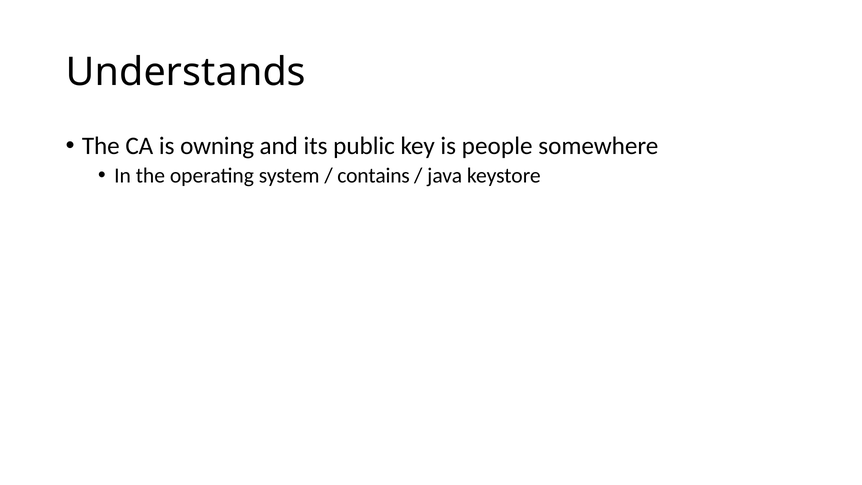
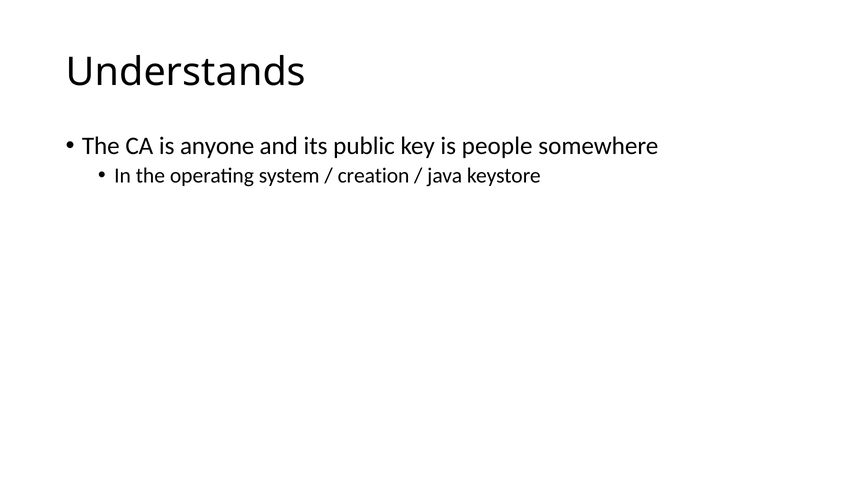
owning: owning -> anyone (217, 146)
contains: contains -> creation (373, 175)
